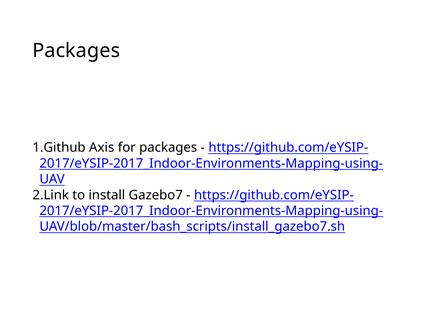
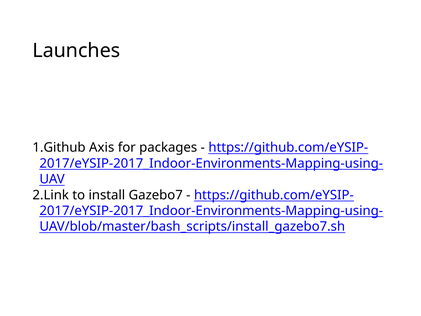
Packages: Packages -> Launches (76, 51)
